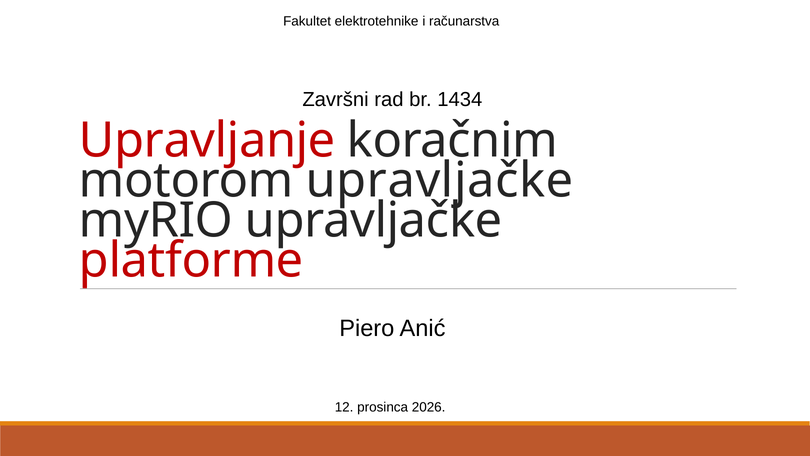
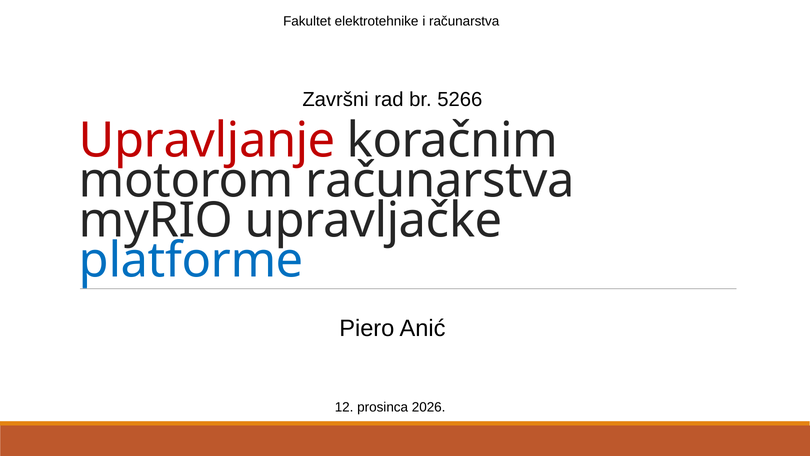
1434: 1434 -> 5266 (460, 100)
motorom upravljačke: upravljačke -> računarstva (440, 180)
platforme colour: red -> blue (191, 260)
